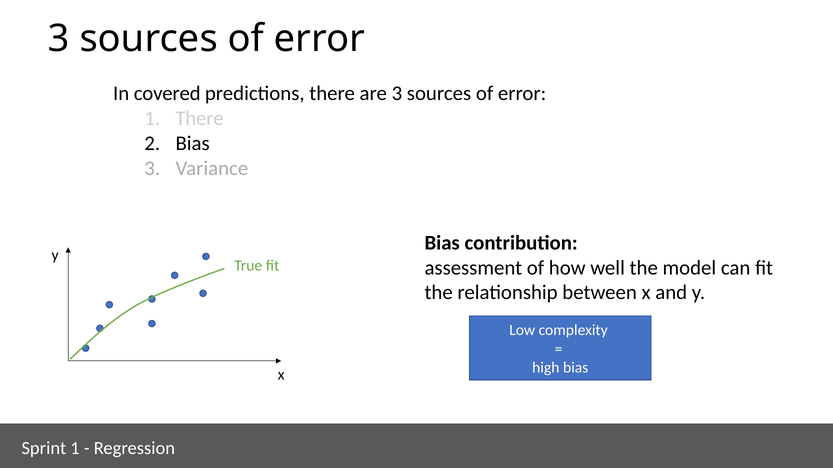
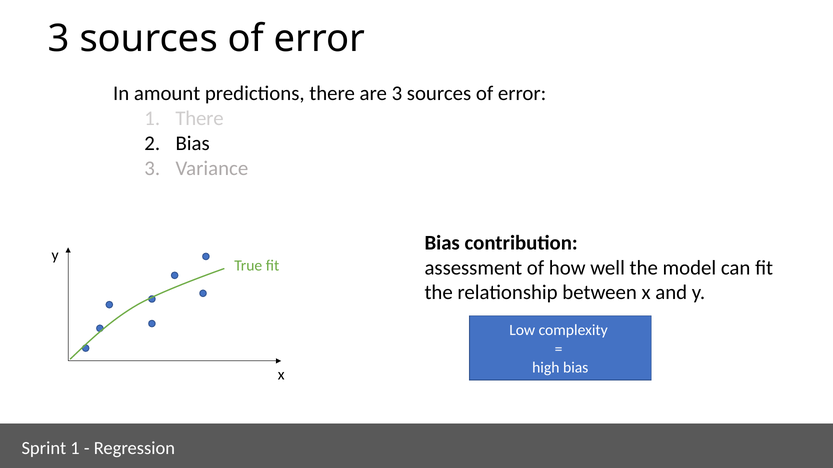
covered: covered -> amount (167, 94)
